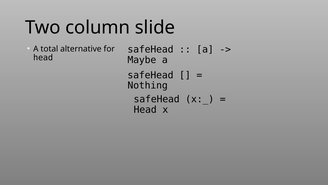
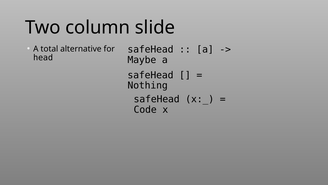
Head: Head -> Code (145, 109)
